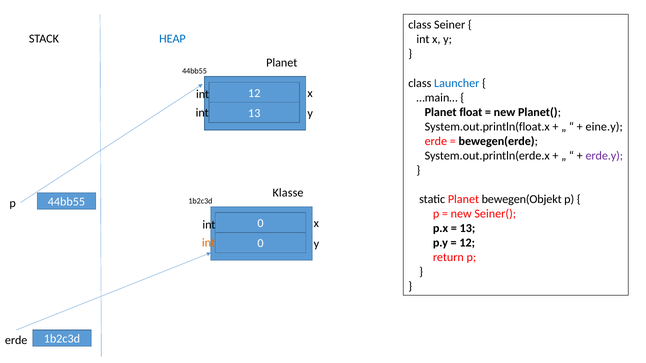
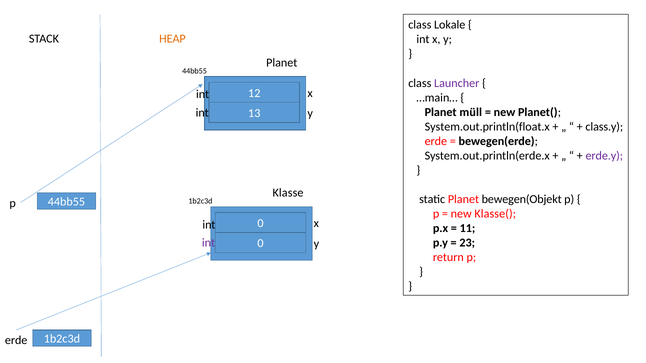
Seiner: Seiner -> Lokale (450, 25)
HEAP colour: blue -> orange (172, 39)
Launcher colour: blue -> purple (457, 83)
float: float -> müll (471, 112)
eine.y: eine.y -> class.y (604, 127)
Seiner(: Seiner( -> Klasse( (495, 214)
13: 13 -> 11 (467, 228)
12: 12 -> 23 (467, 243)
int colour: orange -> purple (209, 243)
